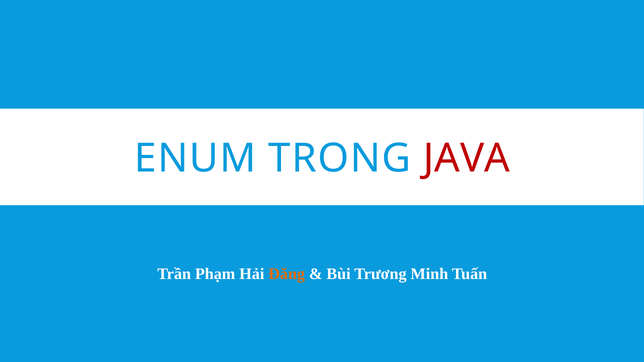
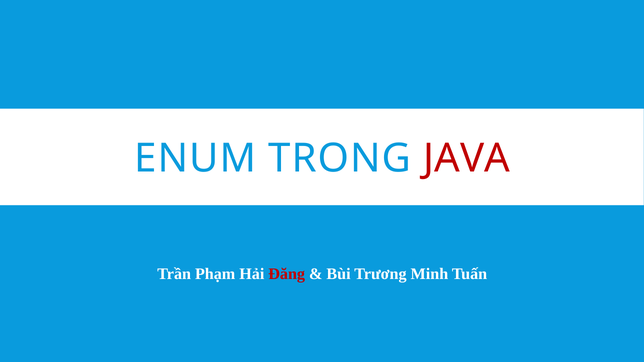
Đăng colour: orange -> red (287, 274)
